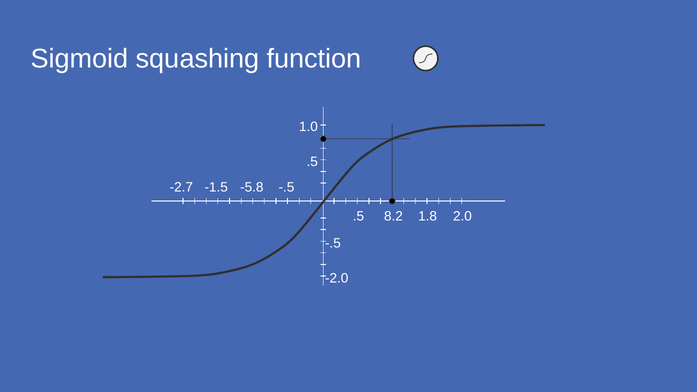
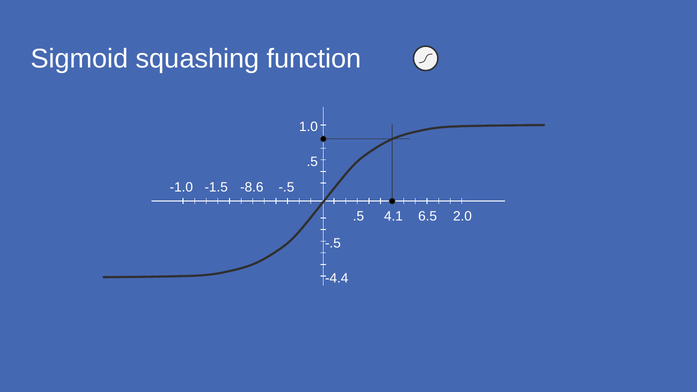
-2.7: -2.7 -> -1.0 (181, 187)
-5.8: -5.8 -> -8.6 (252, 187)
8.2: 8.2 -> 4.1 (393, 216)
1.8: 1.8 -> 6.5 (428, 216)
-2.0: -2.0 -> -4.4 (337, 278)
